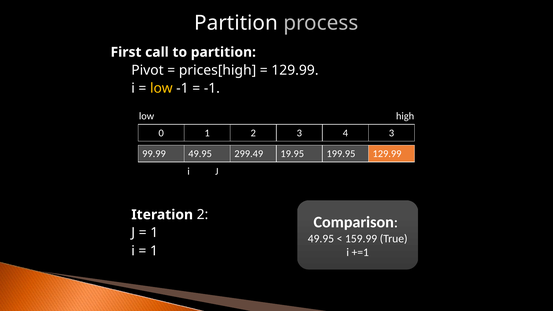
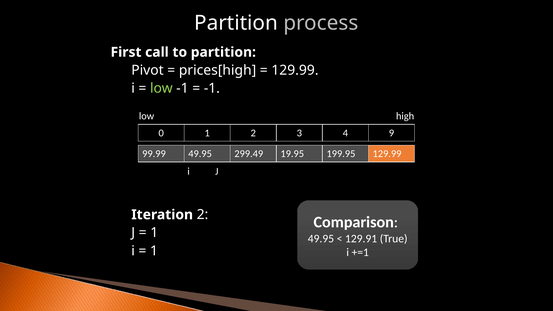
low colour: yellow -> light green (161, 88)
4 3: 3 -> 9 (392, 133)
159.99: 159.99 -> 129.91 (361, 239)
